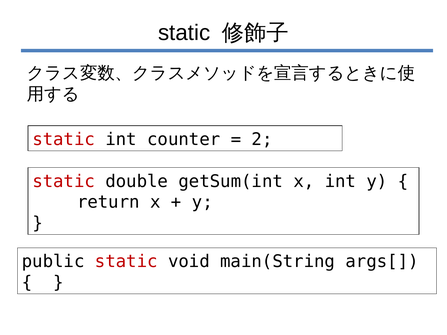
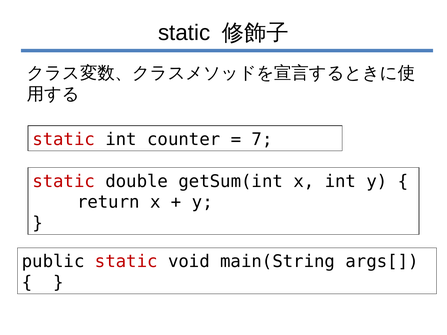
2: 2 -> 7 (262, 140)
